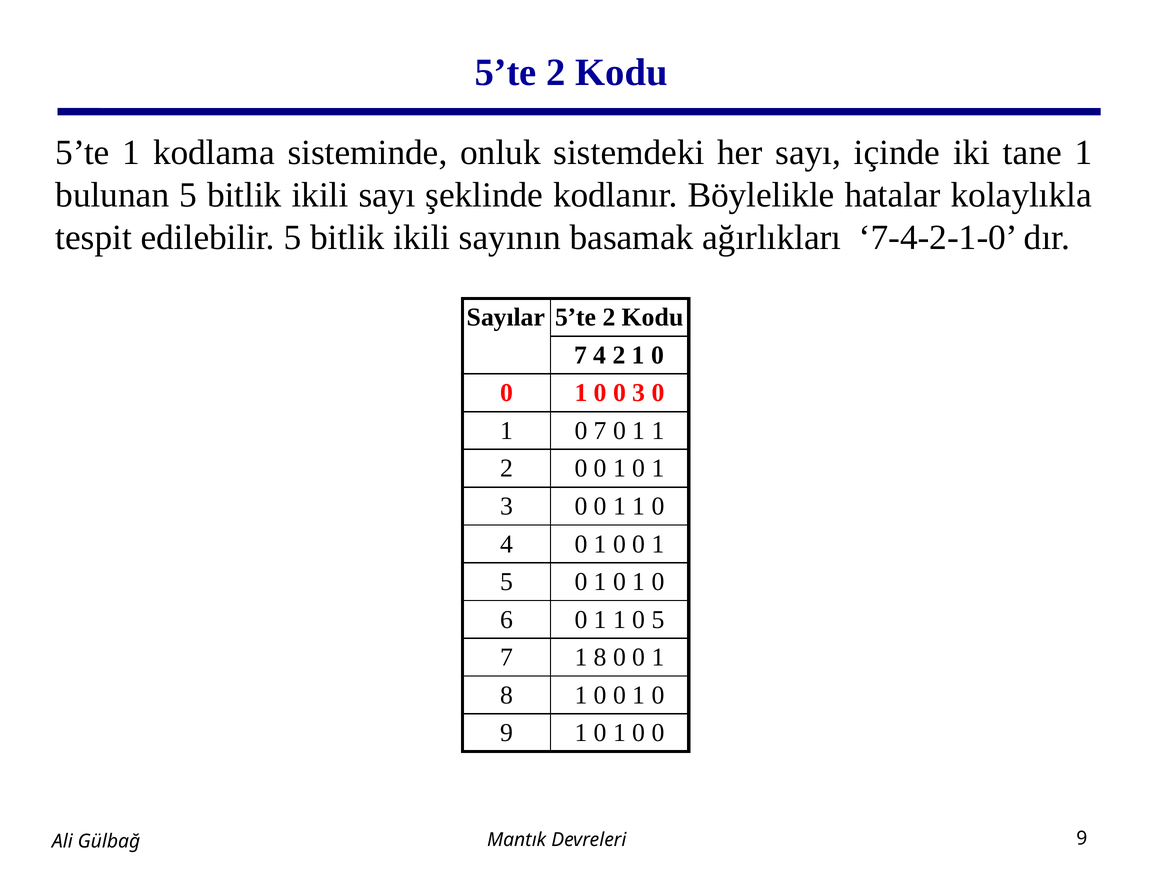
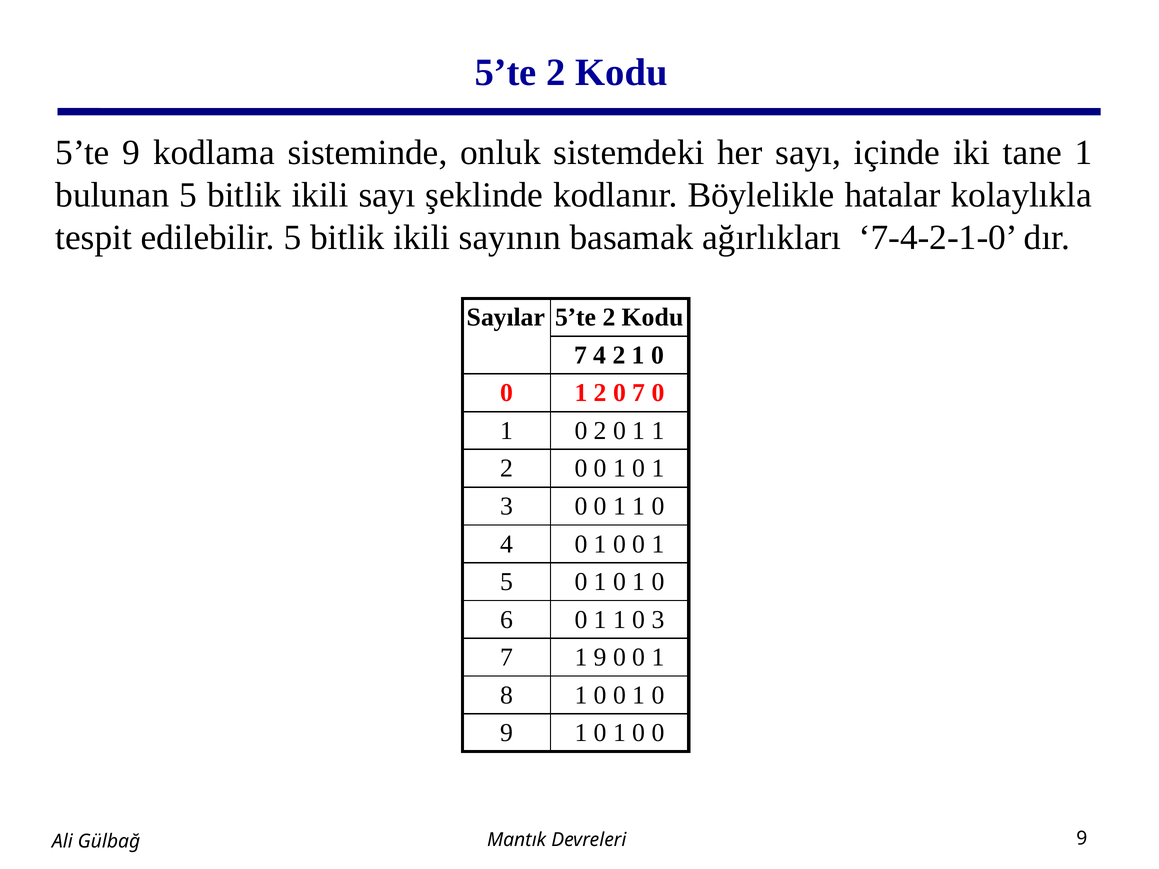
5’te 1: 1 -> 9 (131, 152)
0: 0 -> 2 (600, 393)
0 3: 3 -> 7 (639, 393)
0 7: 7 -> 2 (600, 431)
0 5: 5 -> 3 (658, 620)
7 1 8: 8 -> 9 (600, 658)
